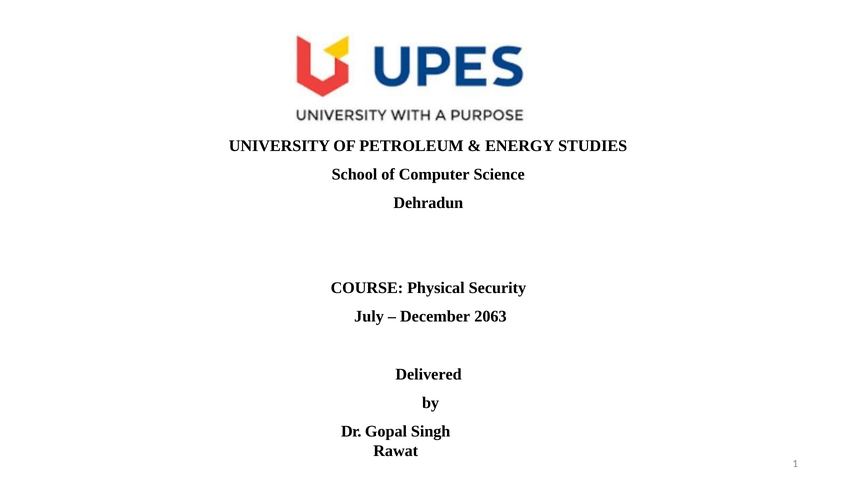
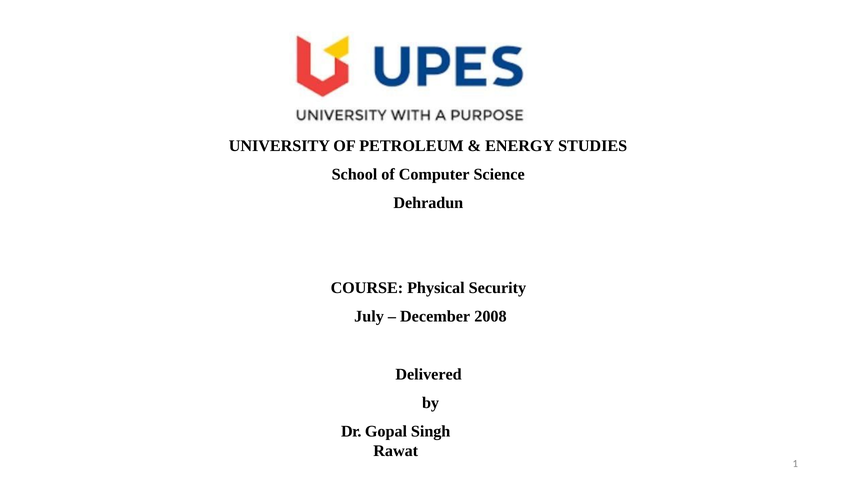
2063: 2063 -> 2008 (490, 316)
